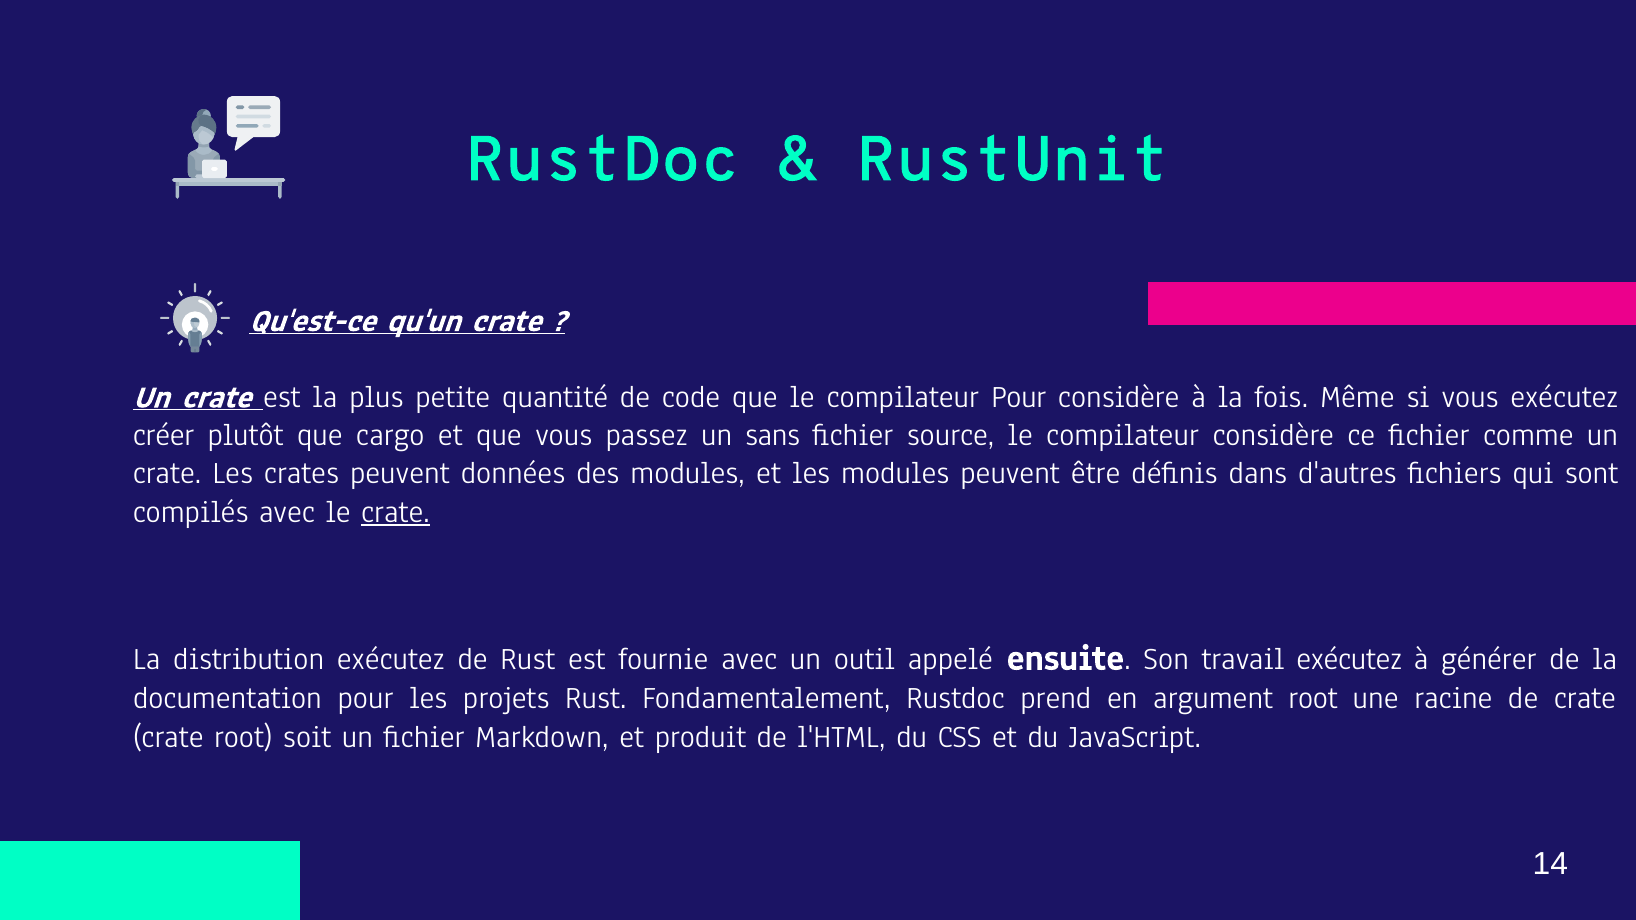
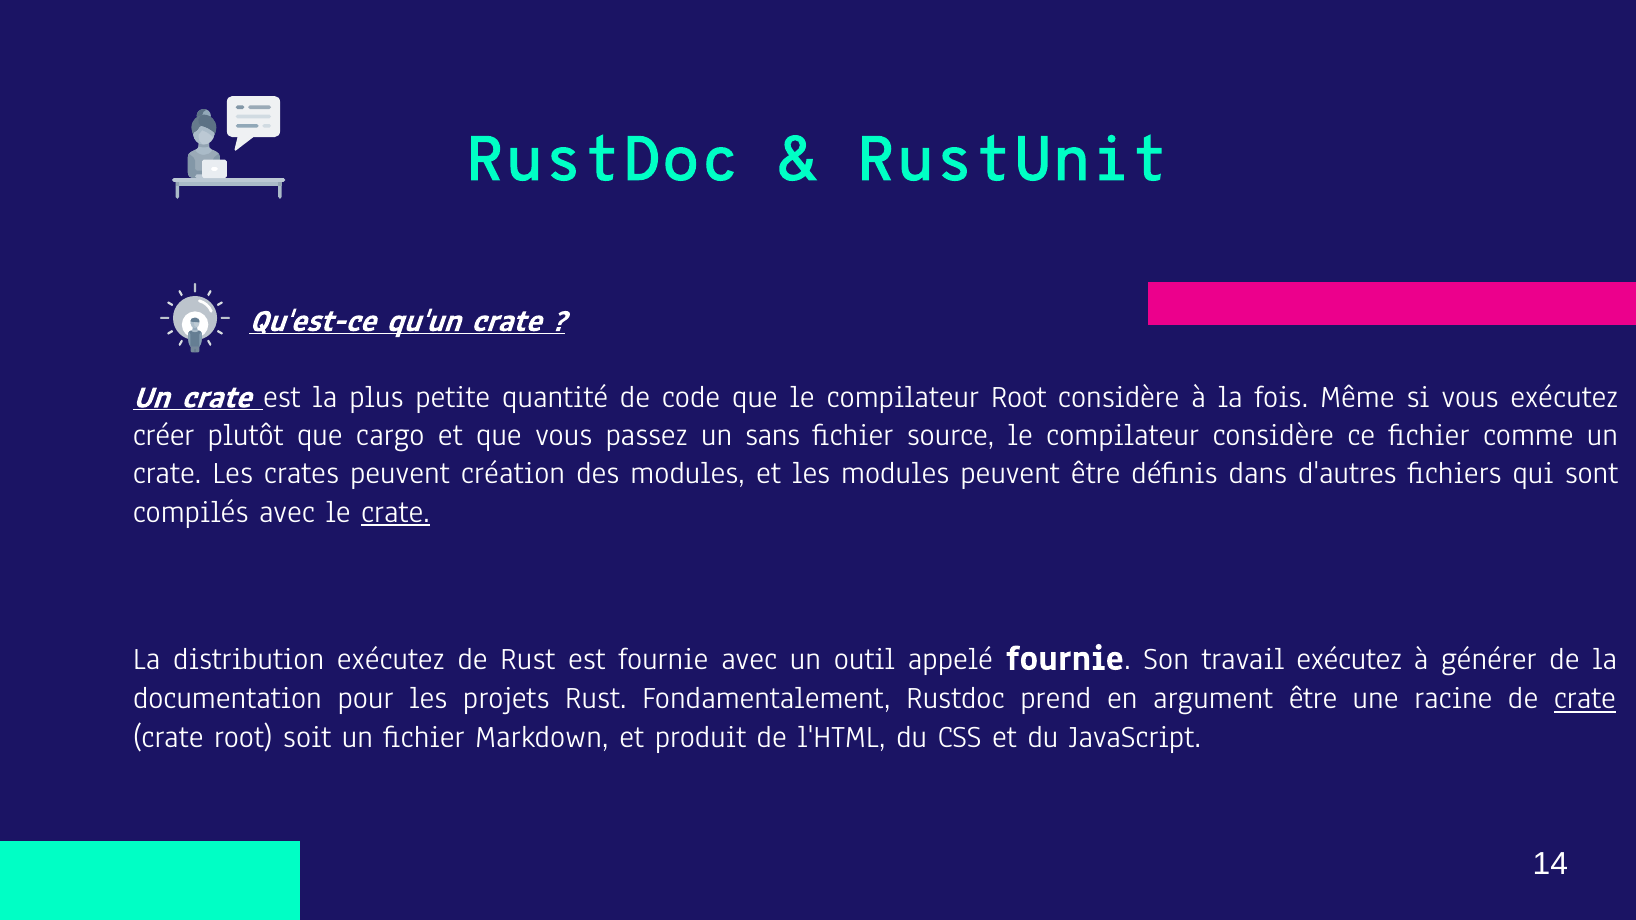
compilateur Pour: Pour -> Root (1019, 397)
données: données -> création (513, 474)
appelé ensuite: ensuite -> fournie (1065, 658)
argument root: root -> être (1313, 699)
crate underline: none -> present (1585, 699)
